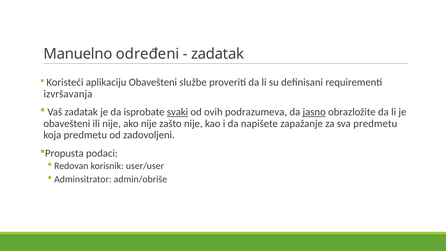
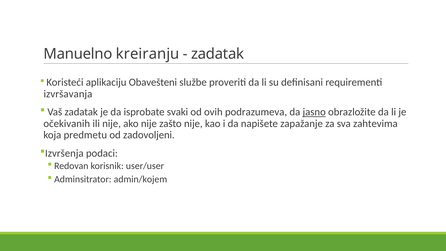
određeni: određeni -> kreiranju (148, 54)
svaki underline: present -> none (178, 112)
obavešteni: obavešteni -> očekivanih (67, 123)
sva predmetu: predmetu -> zahtevima (375, 123)
Propusta: Propusta -> Izvršenja (64, 153)
admin/obriše: admin/obriše -> admin/kojem (140, 179)
